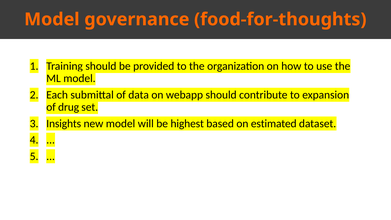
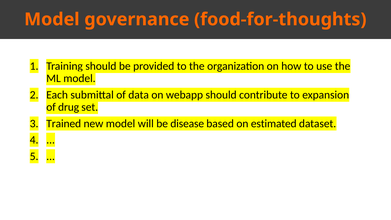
Insights: Insights -> Trained (64, 124)
highest: highest -> disease (187, 124)
